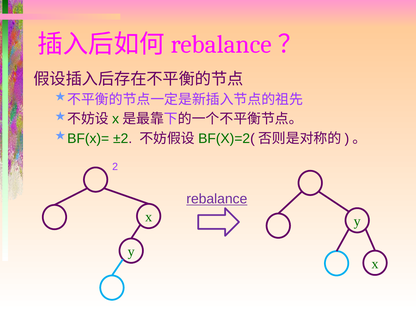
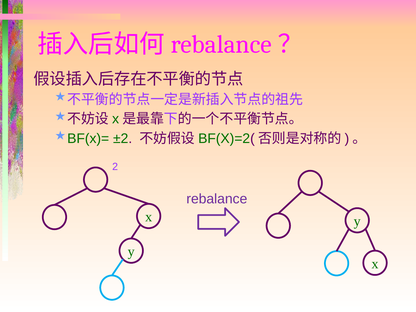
rebalance underline: present -> none (217, 199)
